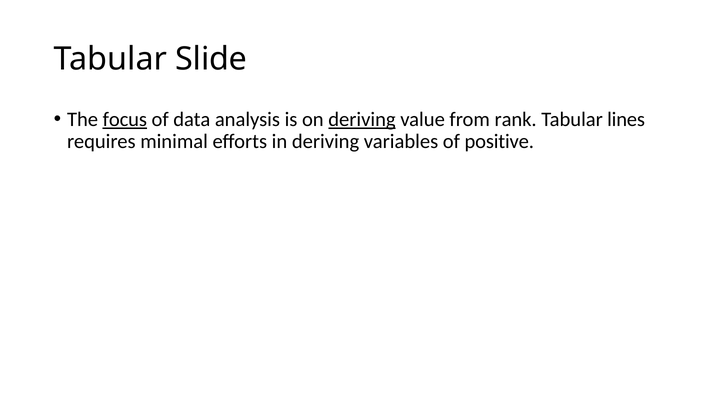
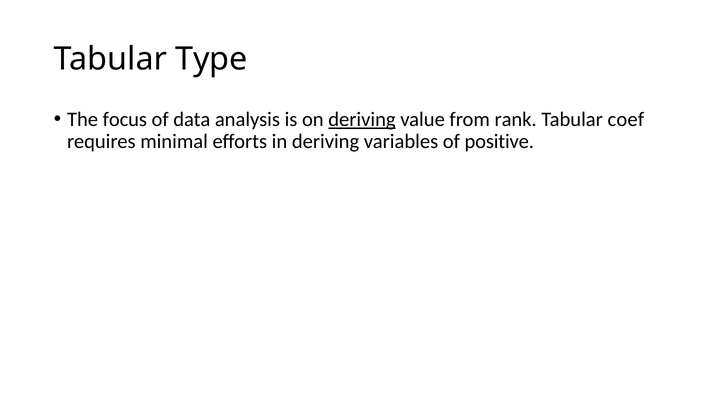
Slide: Slide -> Type (211, 59)
focus underline: present -> none (125, 119)
lines: lines -> coef (626, 119)
